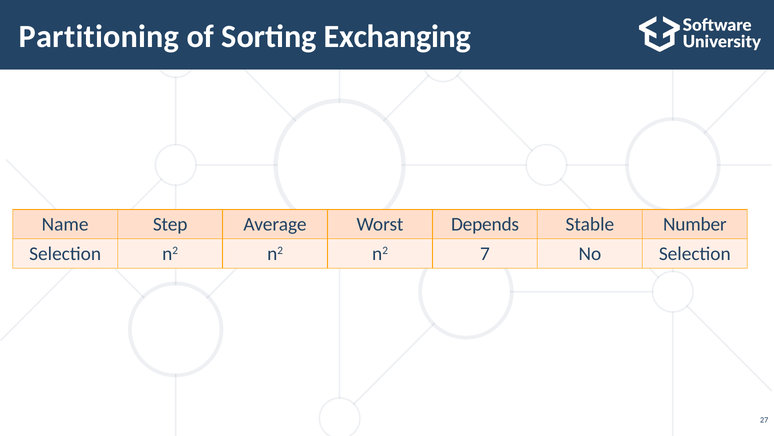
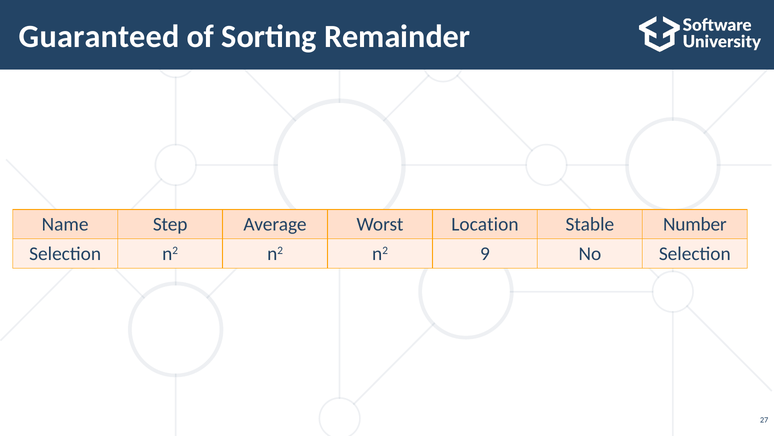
Partitioning: Partitioning -> Guaranteed (99, 37)
Exchanging: Exchanging -> Remainder (397, 37)
Depends: Depends -> Location (485, 224)
7: 7 -> 9 (485, 253)
